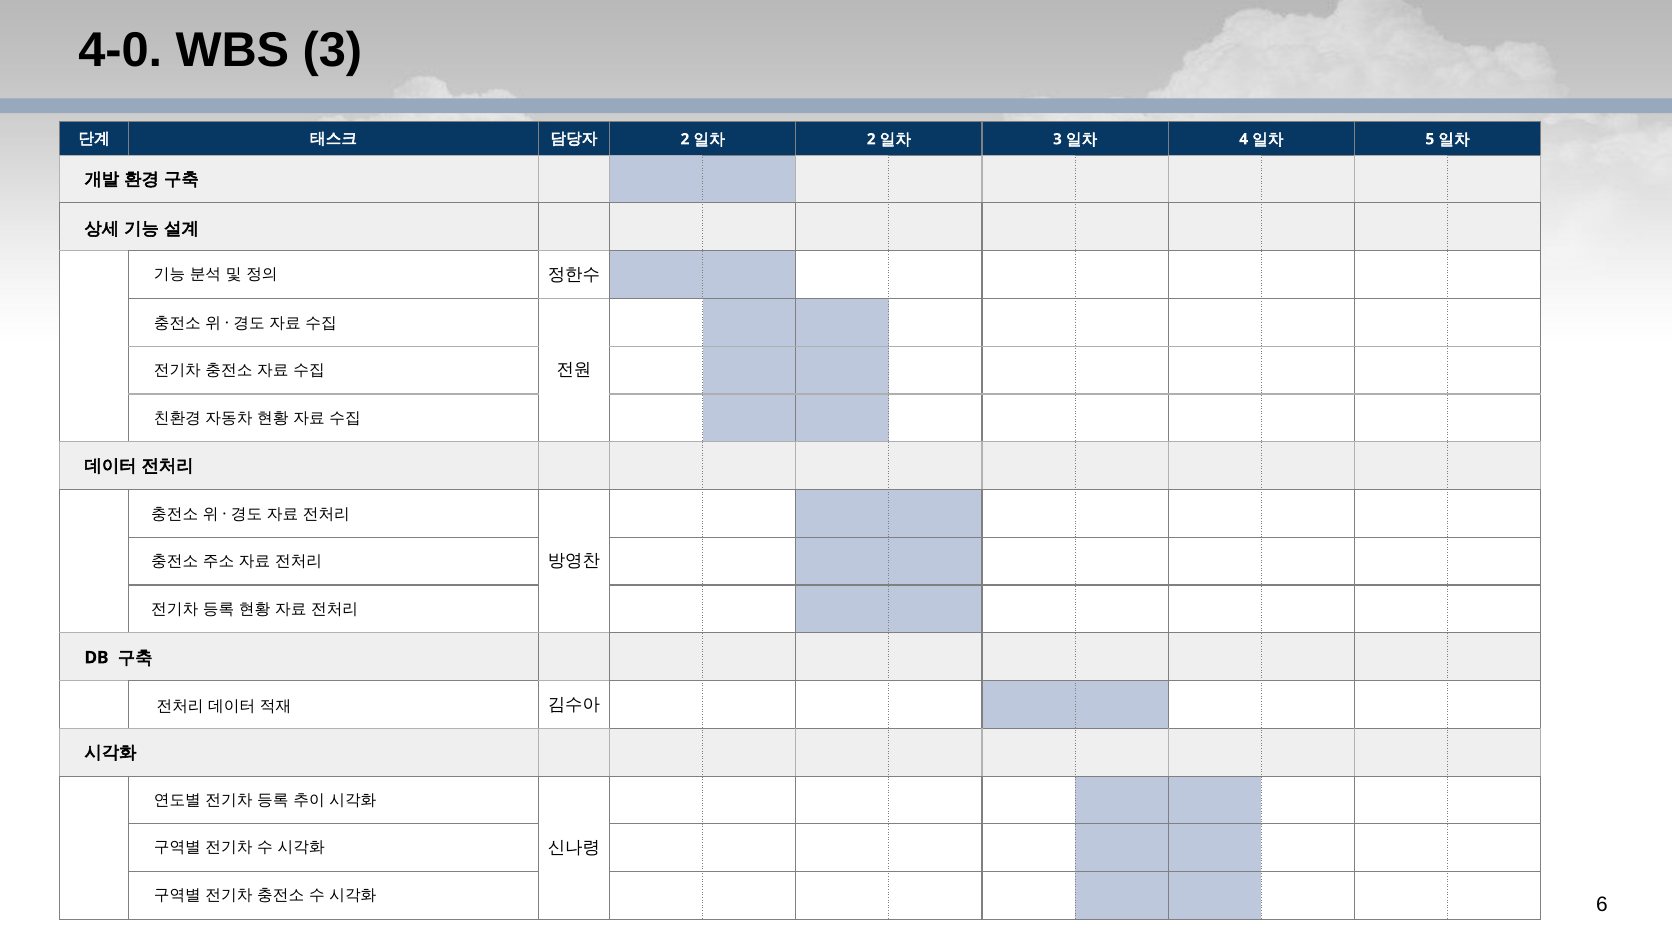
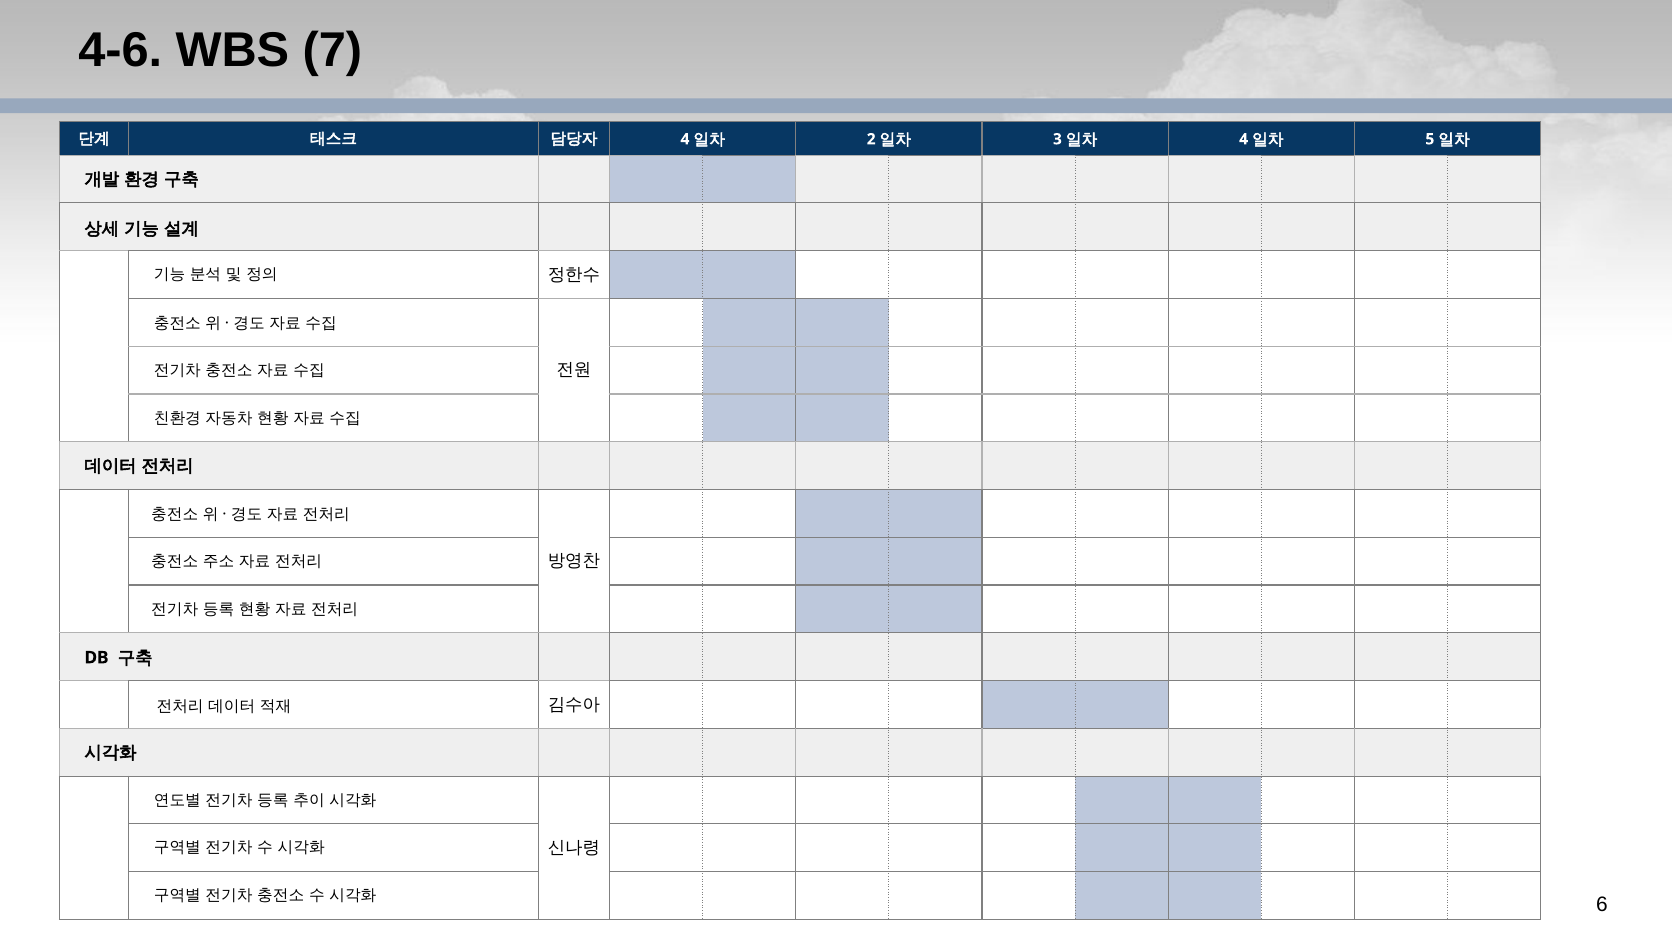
4-0: 4-0 -> 4-6 (120, 51)
WBS 3: 3 -> 7 (332, 51)
2: 2 -> 4 (685, 139)
